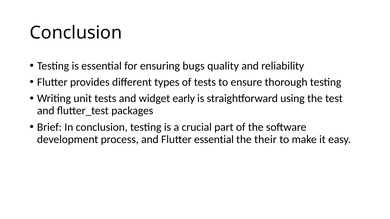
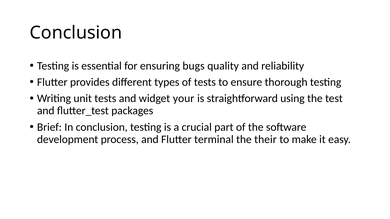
early: early -> your (184, 99)
Flutter essential: essential -> terminal (214, 140)
